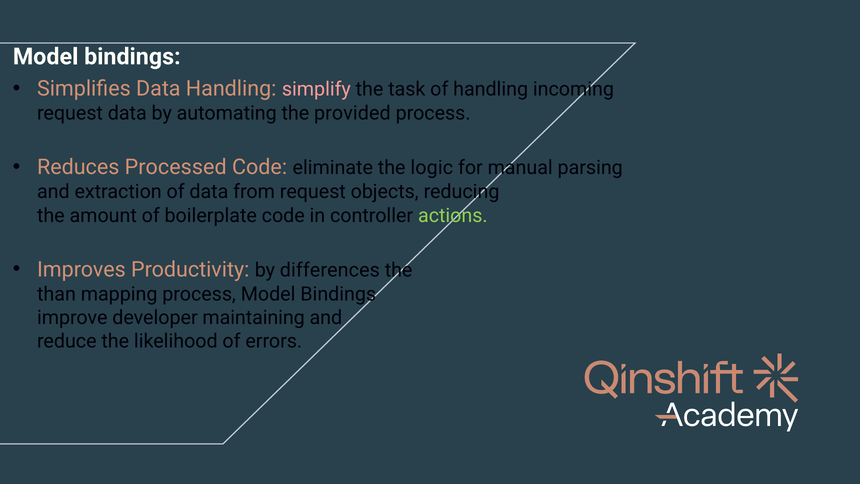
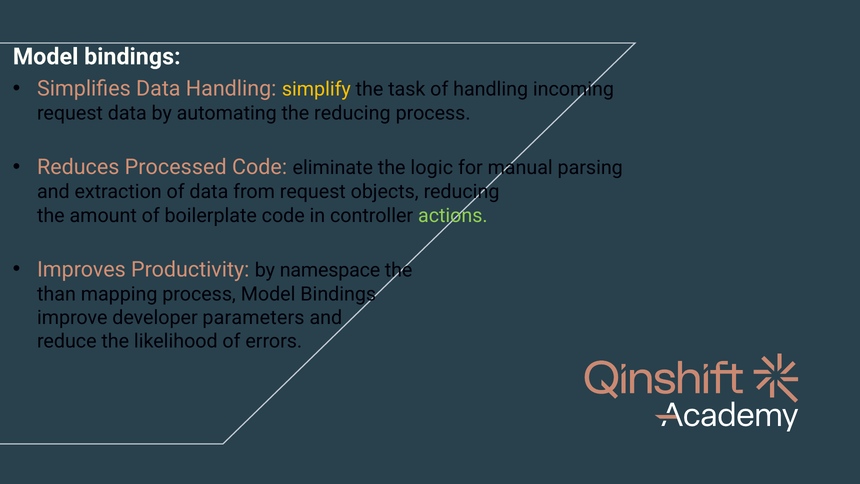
simplify colour: pink -> yellow (316, 89)
the provided: provided -> reducing (352, 113)
differences: differences -> namespace (330, 270)
maintaining: maintaining -> parameters (254, 317)
